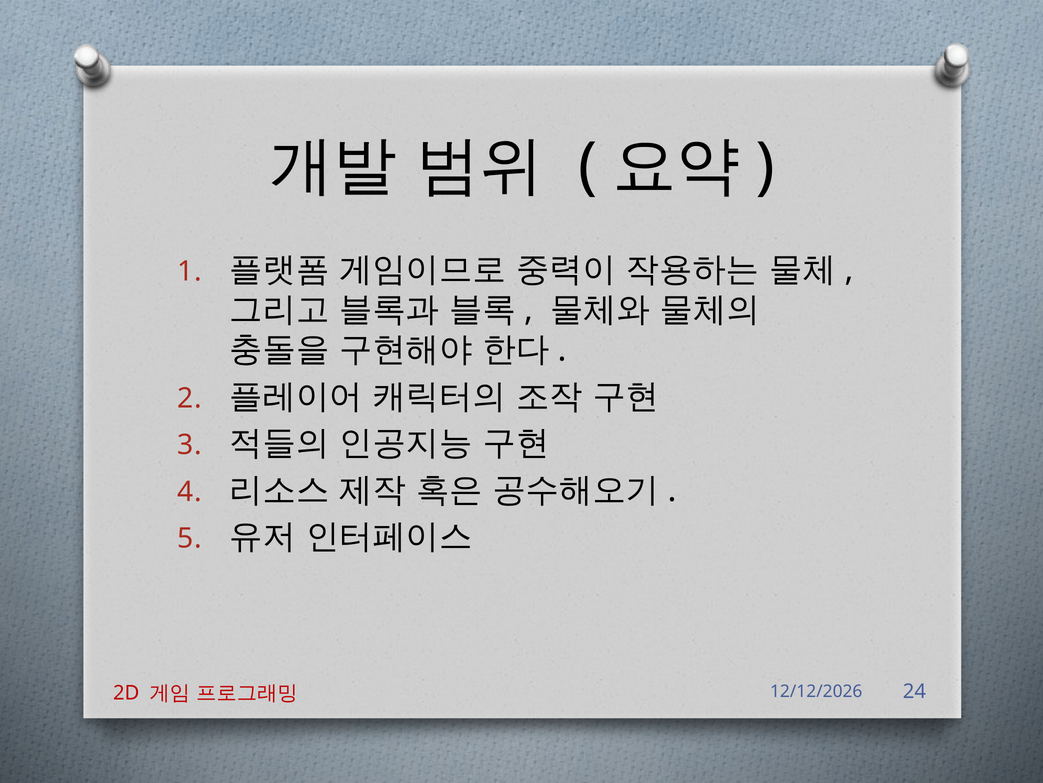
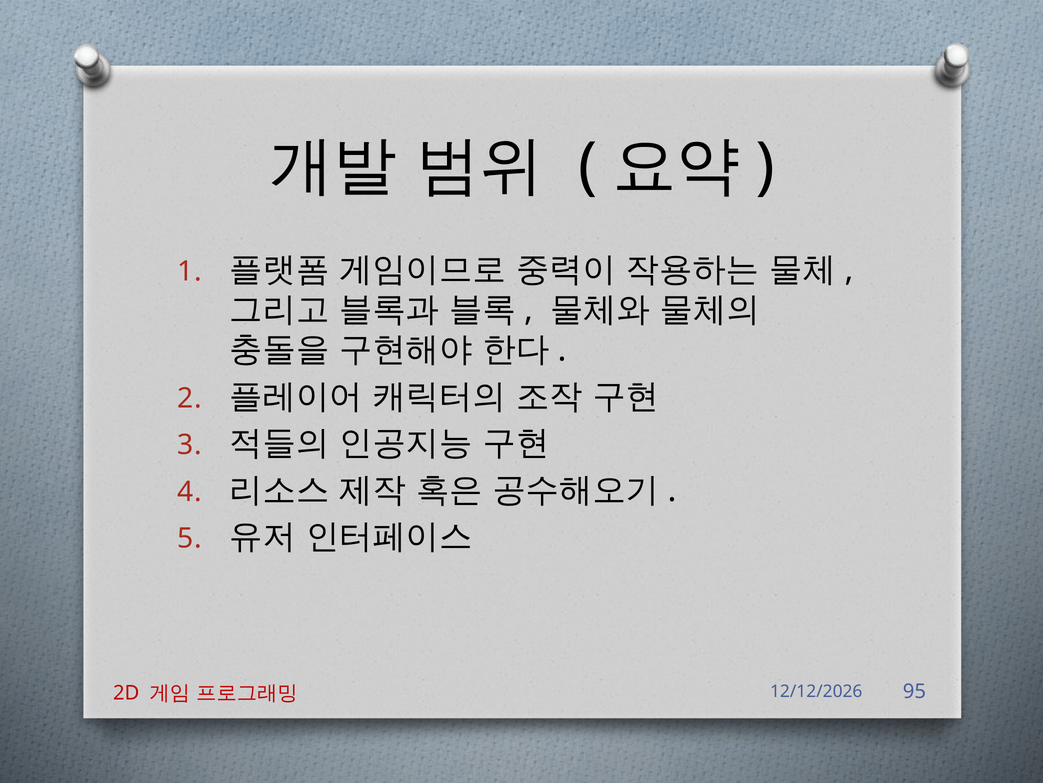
24: 24 -> 95 (914, 691)
